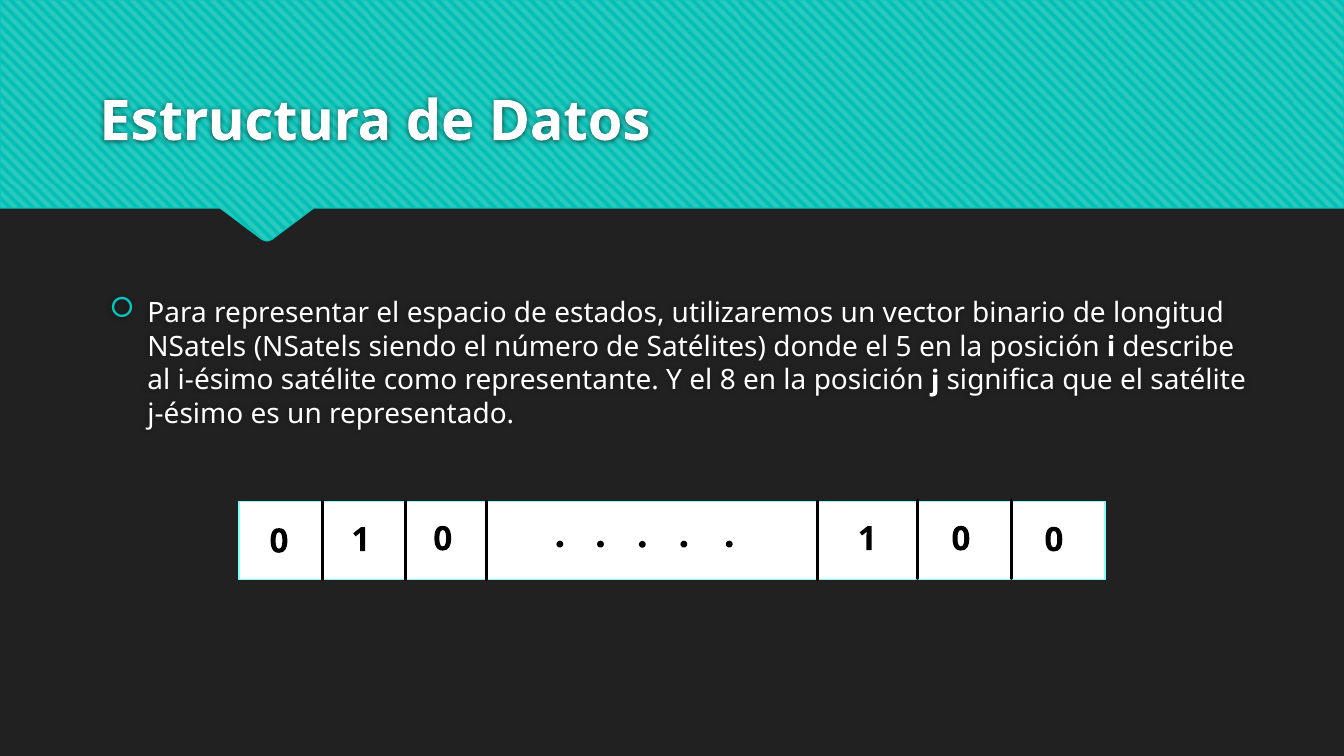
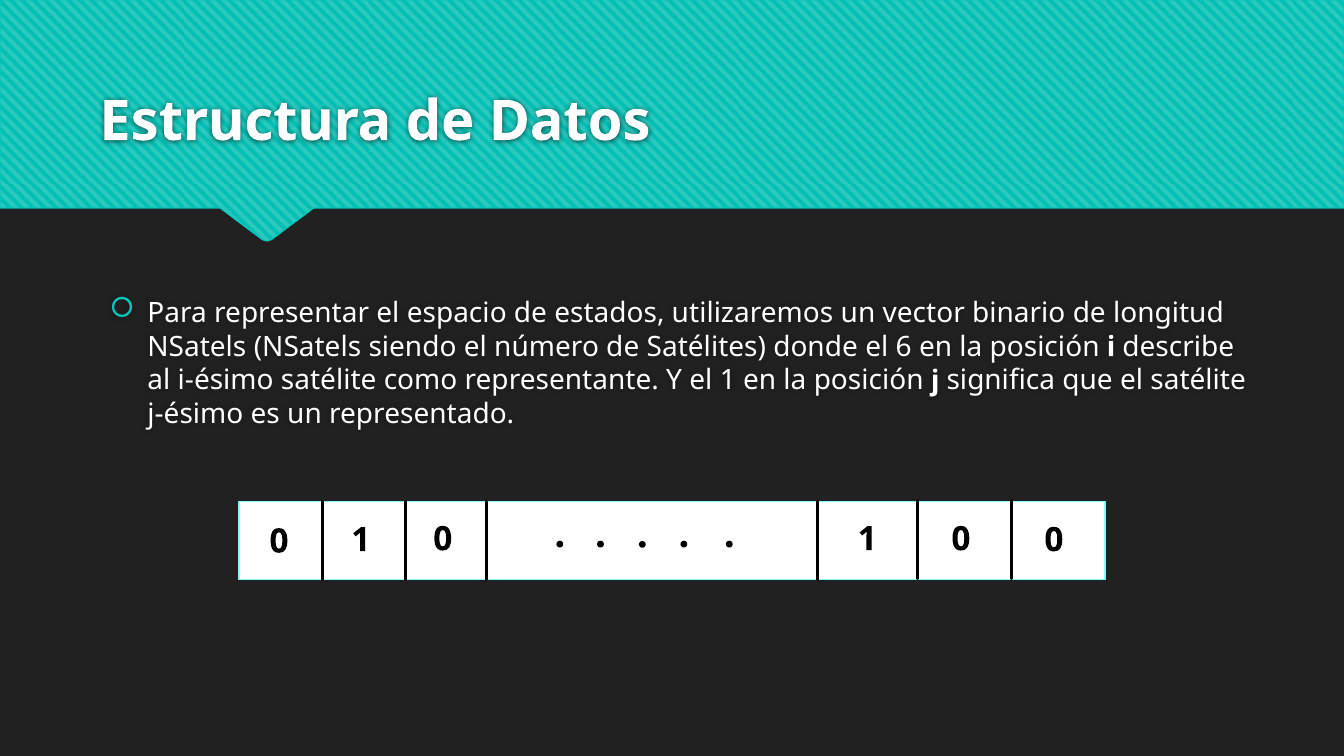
5: 5 -> 6 (904, 347)
el 8: 8 -> 1 (728, 381)
